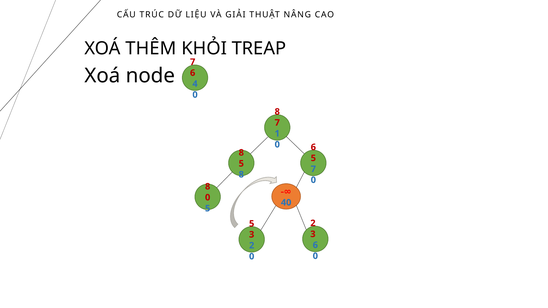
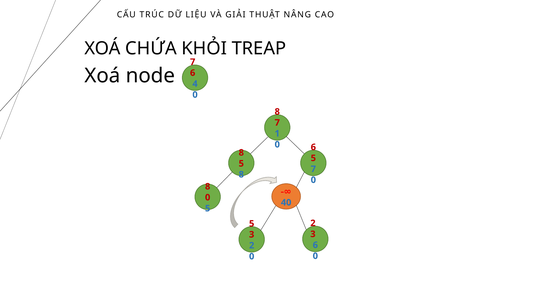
THÊM: THÊM -> CHỨA (151, 49)
